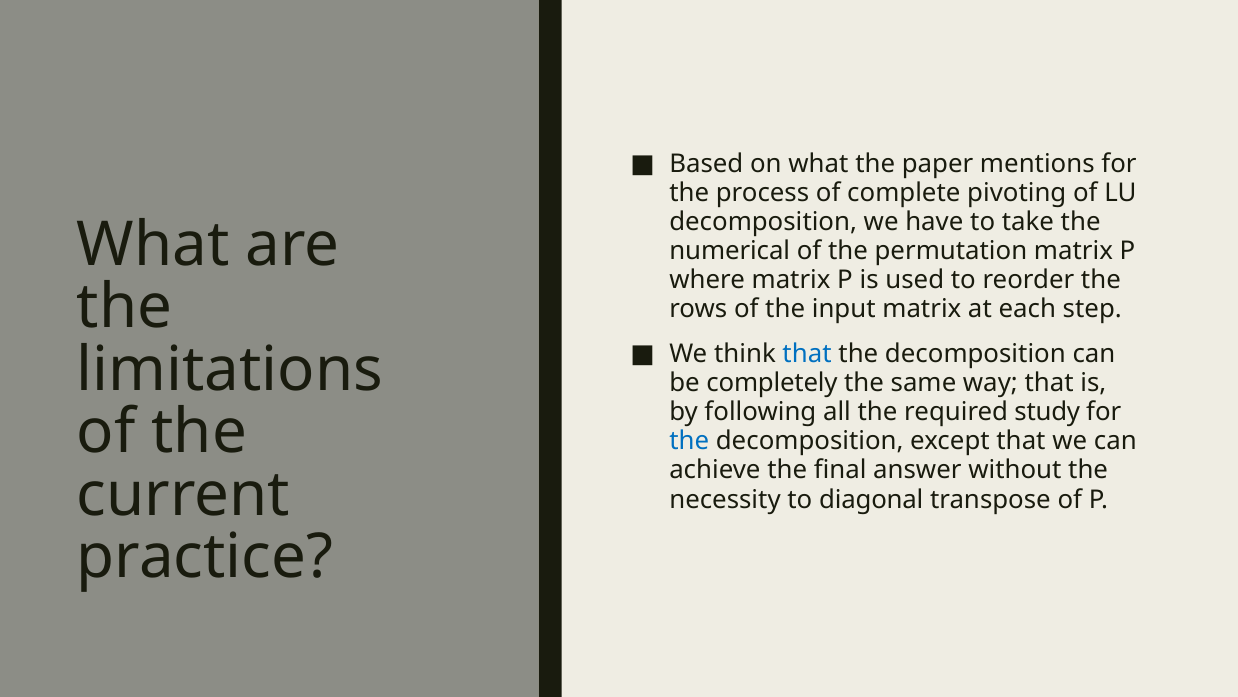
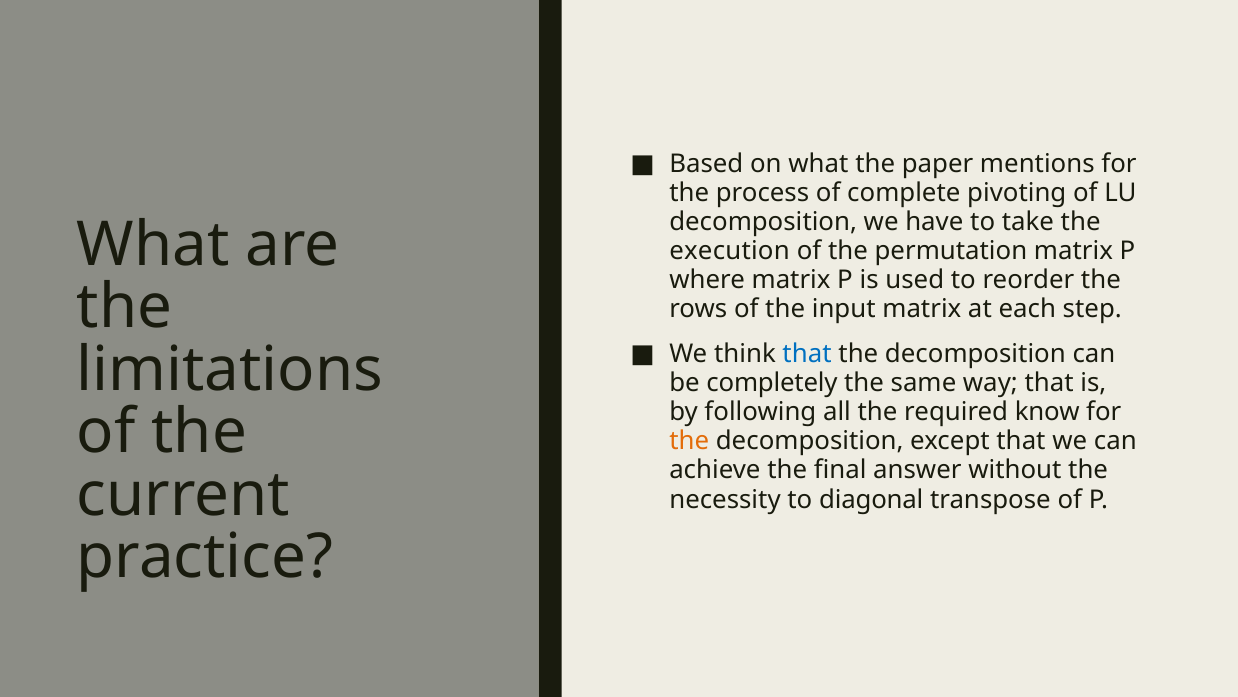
numerical: numerical -> execution (730, 251)
study: study -> know (1047, 412)
the colour: blue -> orange (689, 441)
